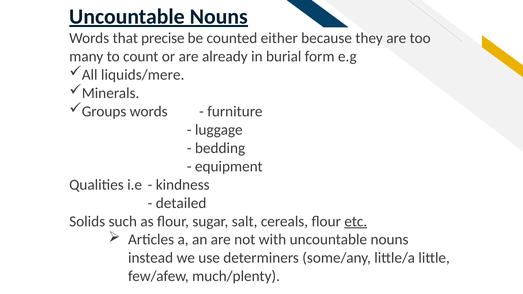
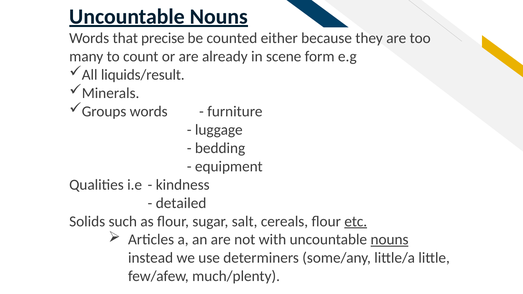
burial: burial -> scene (284, 57)
liquids/mere: liquids/mere -> liquids/result (143, 75)
nouns underline: none -> present (390, 240)
